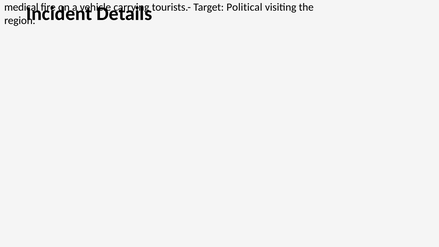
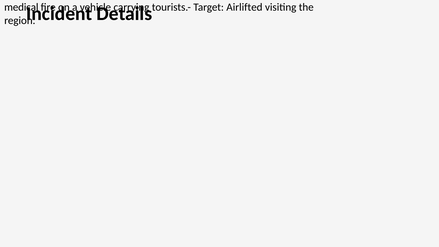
Political: Political -> Airlifted (244, 7)
